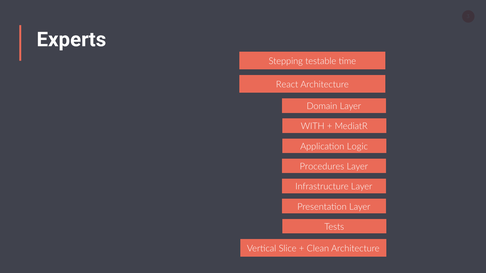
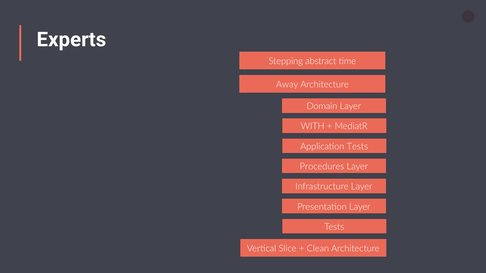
testable: testable -> abstract (321, 61)
React: React -> Away (287, 85)
Application Logic: Logic -> Tests (357, 147)
